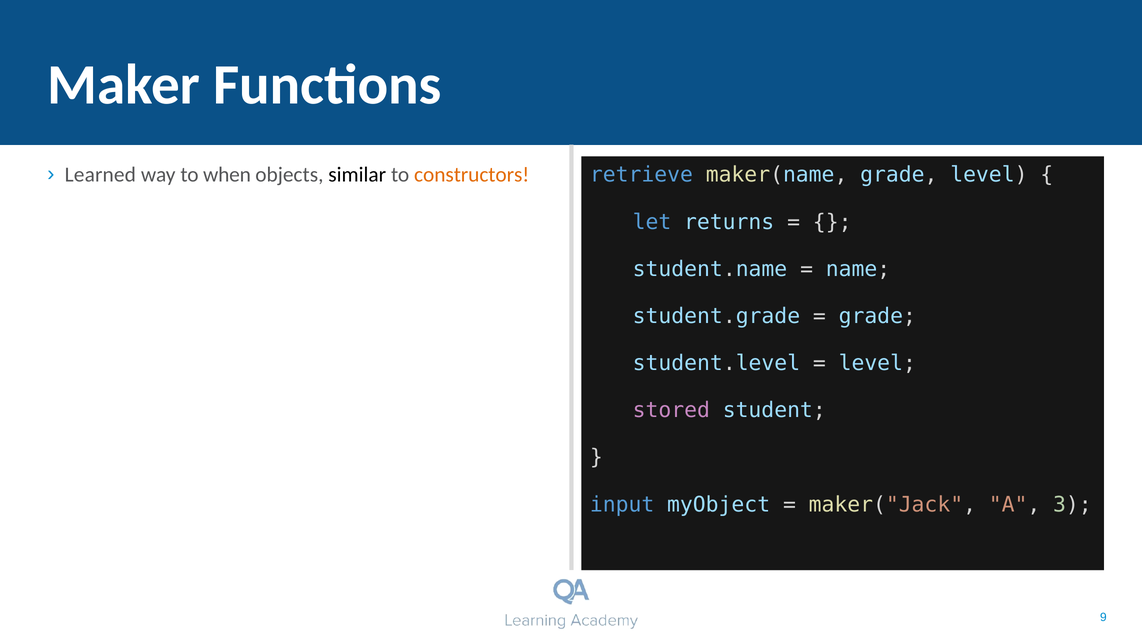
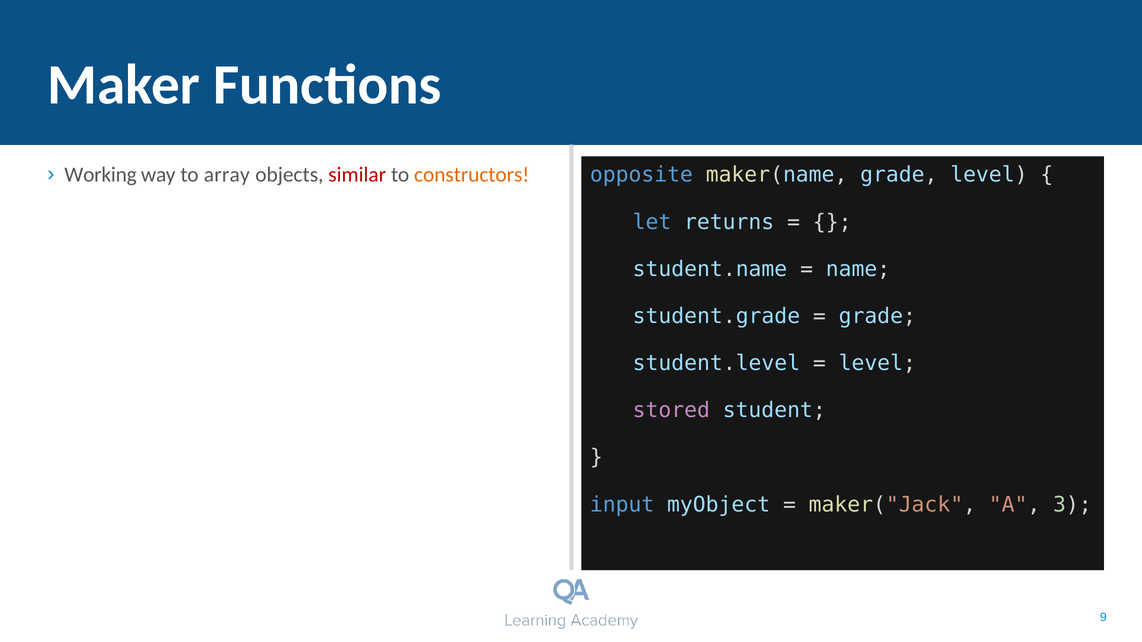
Learned: Learned -> Working (101, 175)
when: when -> array (227, 175)
similar colour: black -> red (357, 175)
retrieve: retrieve -> opposite (641, 175)
